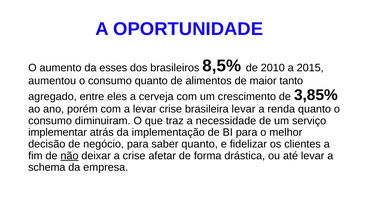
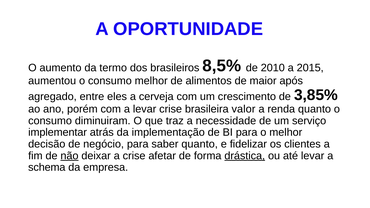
esses: esses -> termo (113, 68)
consumo quanto: quanto -> melhor (151, 81)
tanto: tanto -> após (291, 81)
brasileira levar: levar -> valor (244, 109)
drástica underline: none -> present (245, 156)
